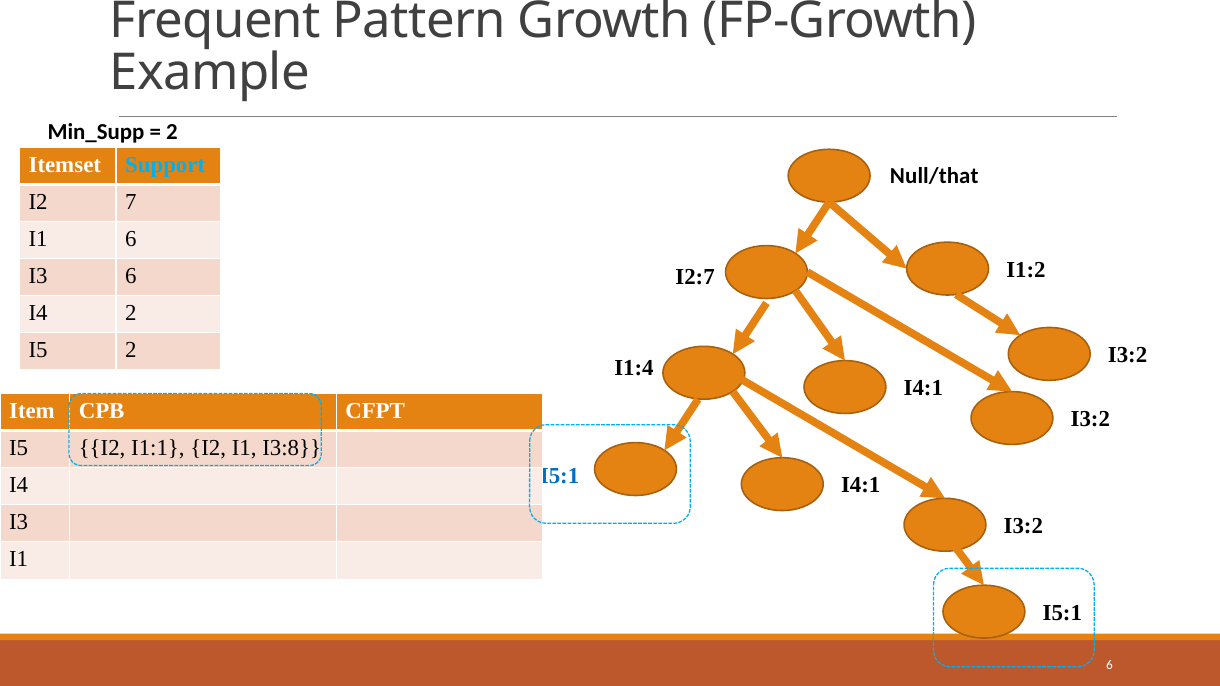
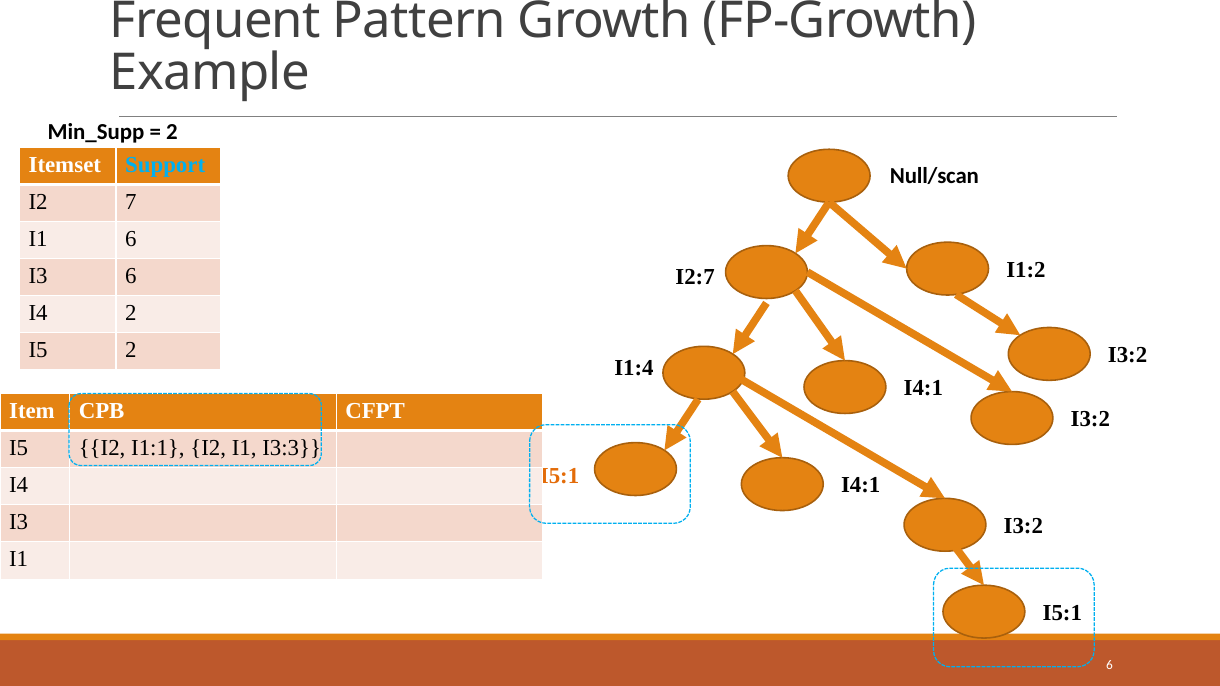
Null/that: Null/that -> Null/scan (934, 176)
I3:8: I3:8 -> I3:3 (292, 448)
I5:1 colour: blue -> orange (560, 476)
